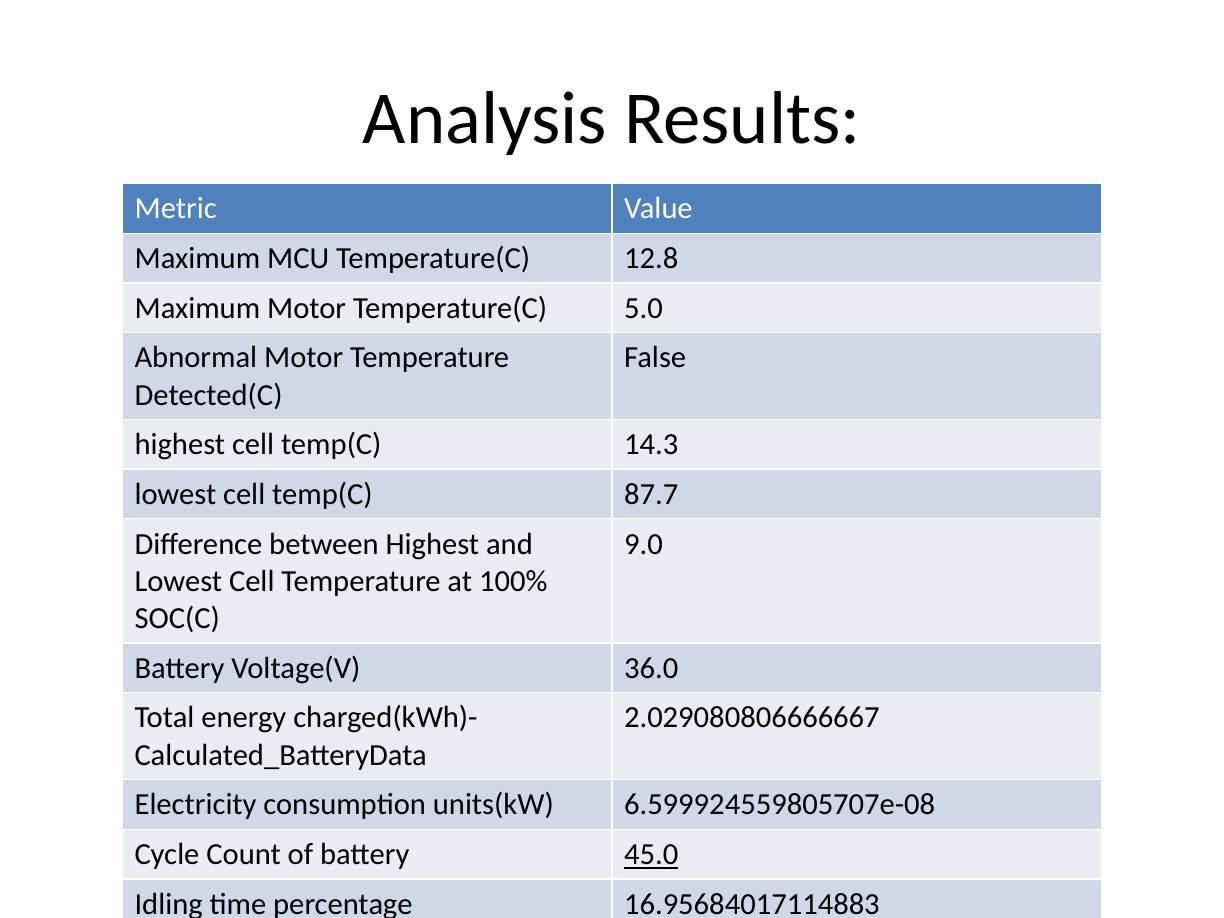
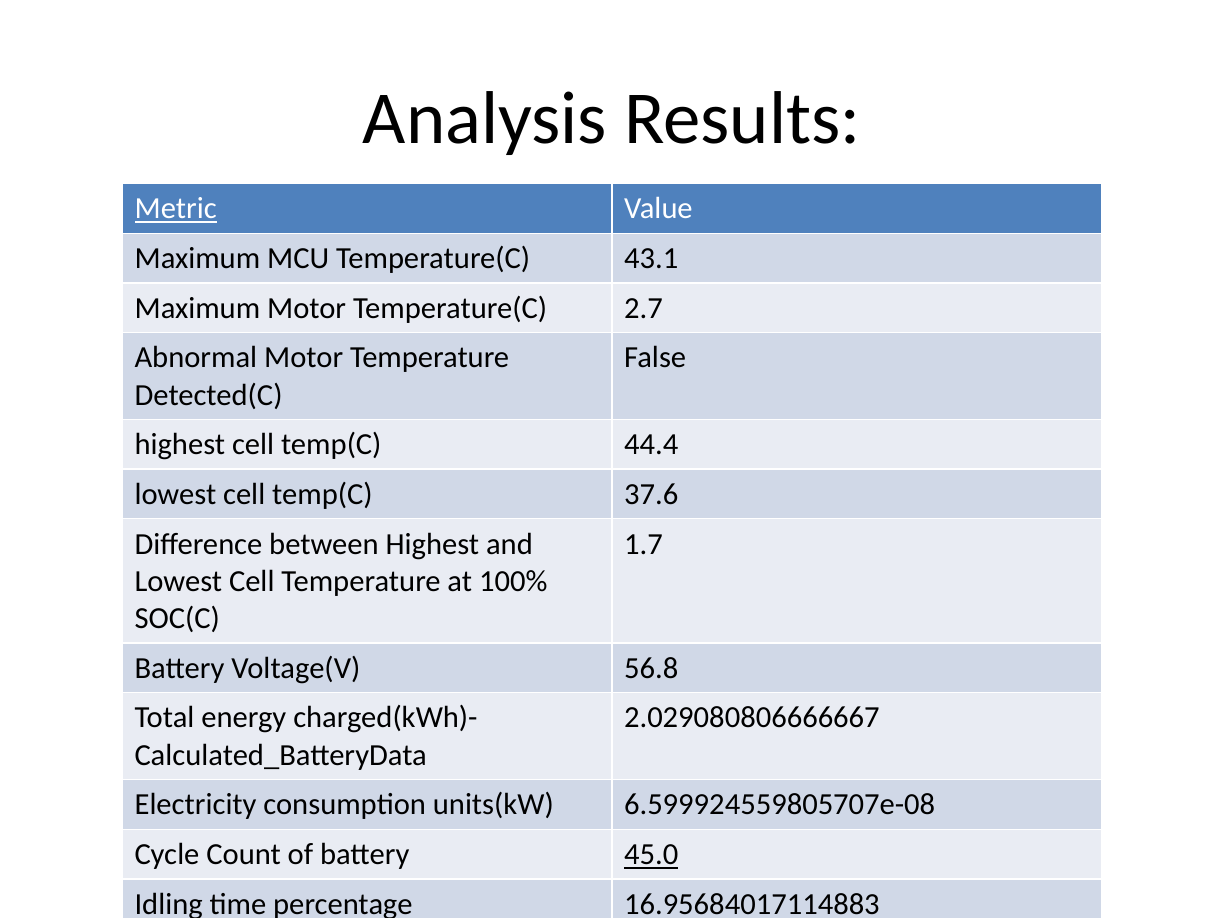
Metric underline: none -> present (176, 209)
12.8: 12.8 -> 43.1 (651, 258)
5.0: 5.0 -> 2.7 (644, 308)
14.3: 14.3 -> 44.4 (651, 445)
87.7: 87.7 -> 37.6 (651, 494)
9.0: 9.0 -> 1.7 (644, 544)
36.0: 36.0 -> 56.8 (651, 668)
